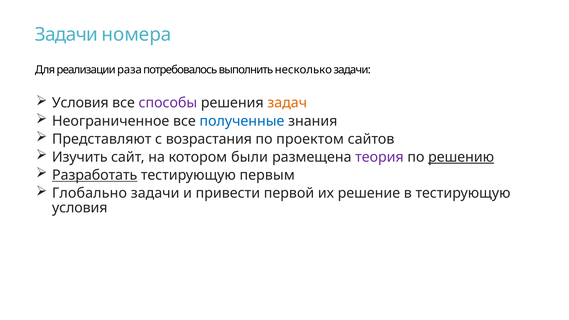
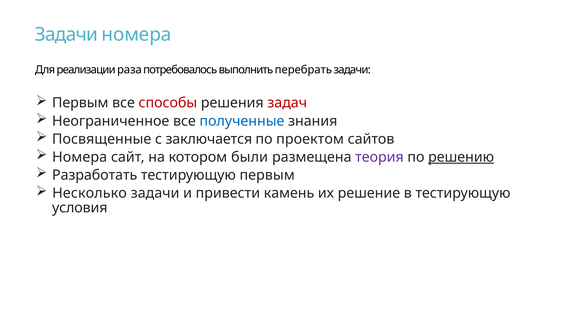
несколько: несколько -> перебрать (303, 70)
Условия: Условия -> Первым (80, 103)
способы colour: purple -> red (168, 103)
задач colour: orange -> red (287, 103)
Представляют: Представляют -> Посвященные (102, 139)
возрастания: возрастания -> заключается (209, 139)
Изучить: Изучить -> Номера (80, 157)
Разработать underline: present -> none (95, 175)
Глобально: Глобально -> Несколько (90, 193)
первой: первой -> камень (289, 193)
